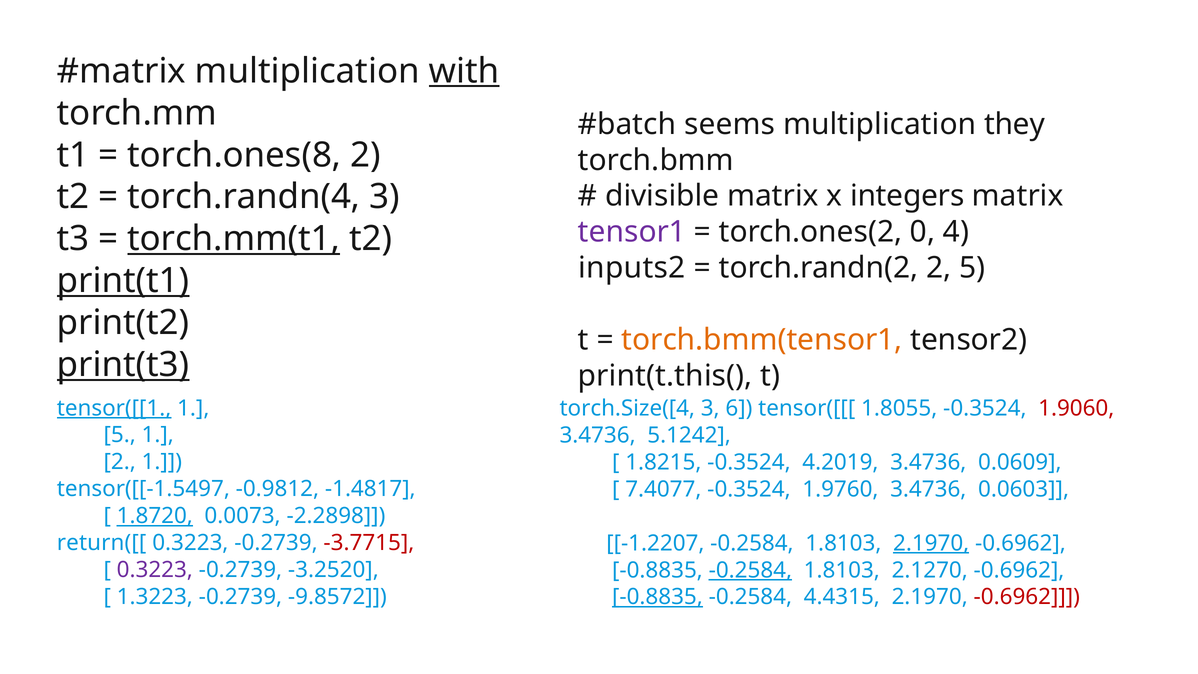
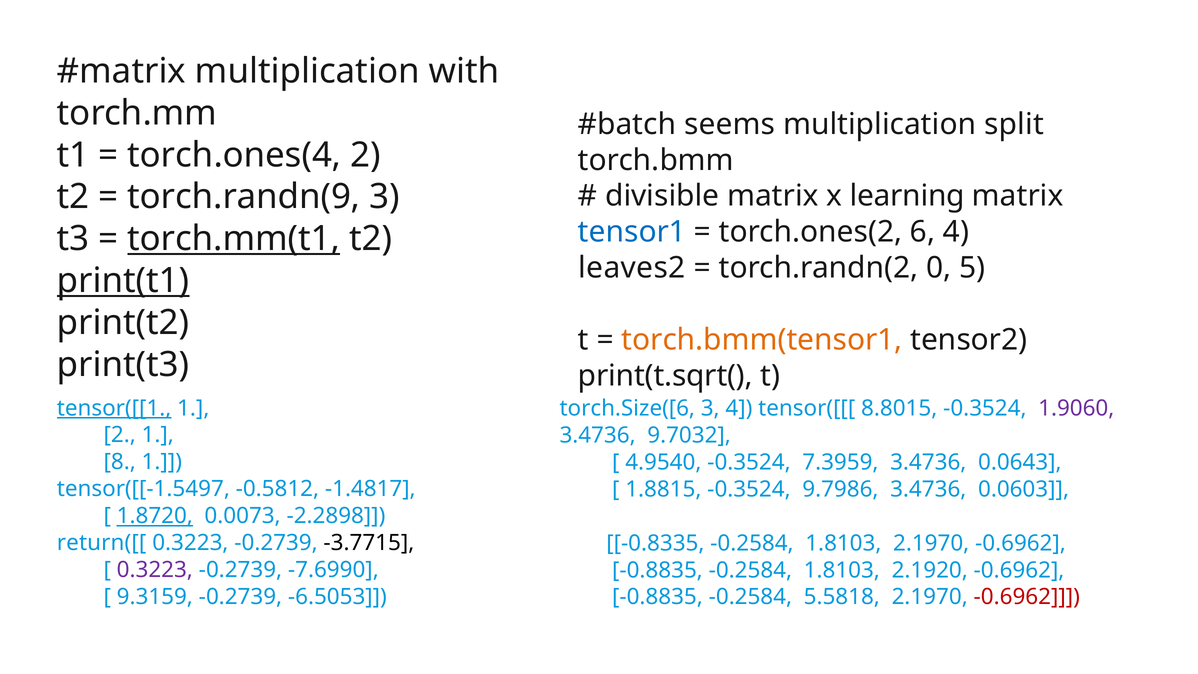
with underline: present -> none (464, 71)
they: they -> split (1014, 124)
torch.ones(8: torch.ones(8 -> torch.ones(4 (234, 155)
torch.randn(4: torch.randn(4 -> torch.randn(9 (244, 197)
integers: integers -> learning (907, 196)
tensor1 colour: purple -> blue (632, 232)
0: 0 -> 6 (923, 232)
inputs2: inputs2 -> leaves2 (632, 268)
torch.randn(2 2: 2 -> 0 (939, 268)
print(t3 underline: present -> none (123, 365)
print(t.this(: print(t.this( -> print(t.sqrt( (665, 376)
torch.Size([4: torch.Size([4 -> torch.Size([6 (627, 408)
3 6: 6 -> 4 (739, 408)
1.8055: 1.8055 -> 8.8015 (899, 408)
1.9060 colour: red -> purple (1076, 408)
5: 5 -> 2 (120, 435)
5.1242: 5.1242 -> 9.7032 (689, 435)
2: 2 -> 8 (120, 462)
1.8215: 1.8215 -> 4.9540 (663, 462)
4.2019: 4.2019 -> 7.3959 (840, 462)
0.0609: 0.0609 -> 0.0643 (1020, 462)
-0.9812: -0.9812 -> -0.5812 (277, 489)
7.4077: 7.4077 -> 1.8815 (663, 489)
1.9760: 1.9760 -> 9.7986 (840, 489)
-3.7715 colour: red -> black (369, 543)
-1.2207: -1.2207 -> -0.8335 (655, 543)
2.1970 underline: present -> none (931, 543)
-3.2520: -3.2520 -> -7.6990 (333, 570)
-0.2584 underline: present -> none (750, 570)
2.1270: 2.1270 -> 2.1920 (930, 570)
1.3223: 1.3223 -> 9.3159 (155, 597)
-9.8572: -9.8572 -> -6.5053 (337, 597)
-0.8835 underline: present -> none (657, 597)
4.4315: 4.4315 -> 5.5818 (842, 597)
